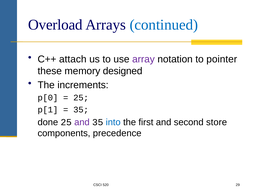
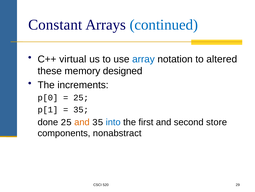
Overload: Overload -> Constant (55, 25)
attach: attach -> virtual (73, 59)
array colour: purple -> blue (143, 59)
pointer: pointer -> altered (222, 59)
and colour: purple -> orange (82, 122)
precedence: precedence -> nonabstract (117, 133)
